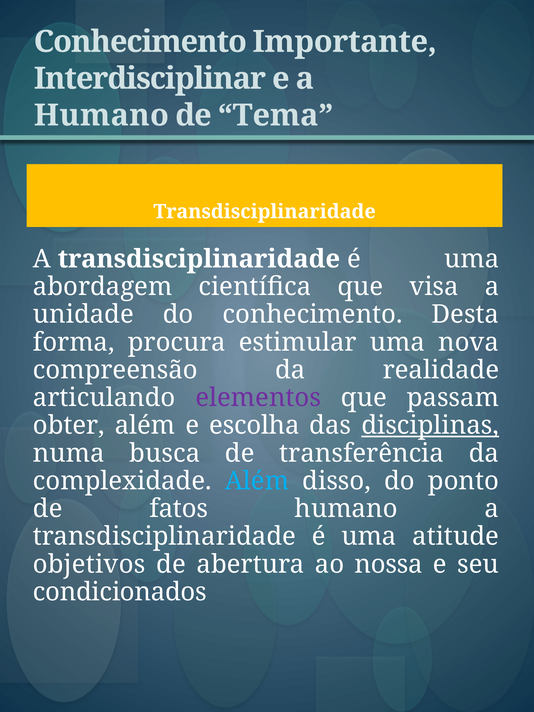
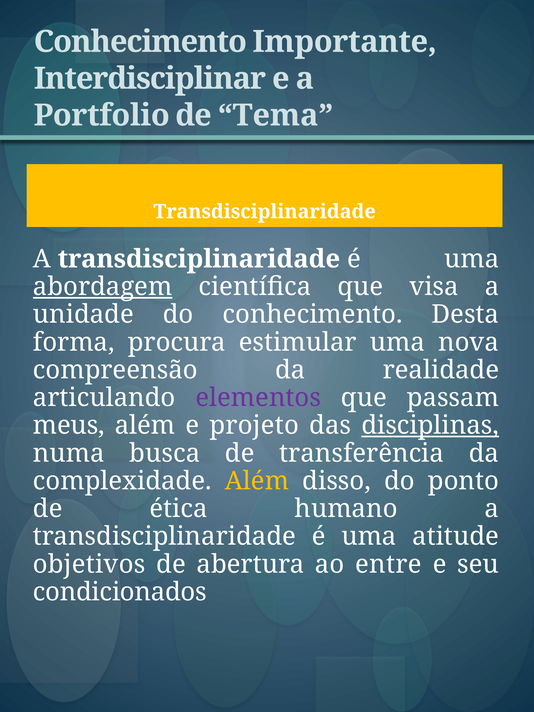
Humano: Humano -> Portfolio (102, 115)
abordagem underline: none -> present (103, 287)
obter: obter -> meus (69, 426)
escolha: escolha -> projeto (254, 426)
Além colour: light blue -> yellow (257, 481)
fatos: fatos -> ética (179, 509)
nossa: nossa -> entre (388, 564)
